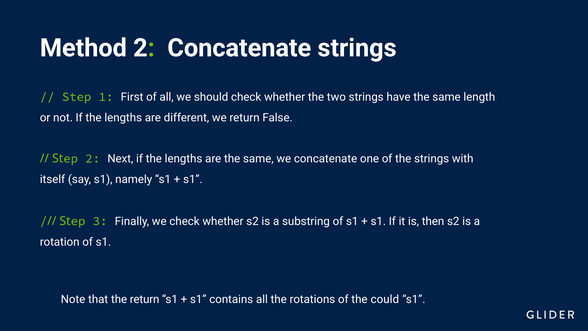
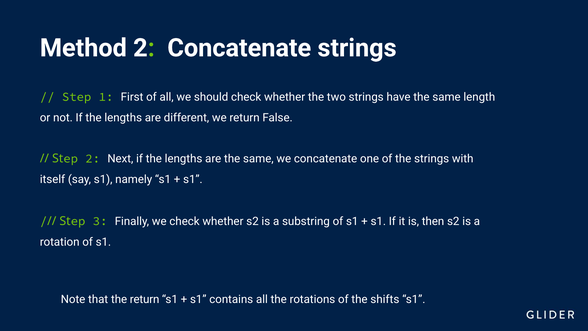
could: could -> shifts (385, 299)
